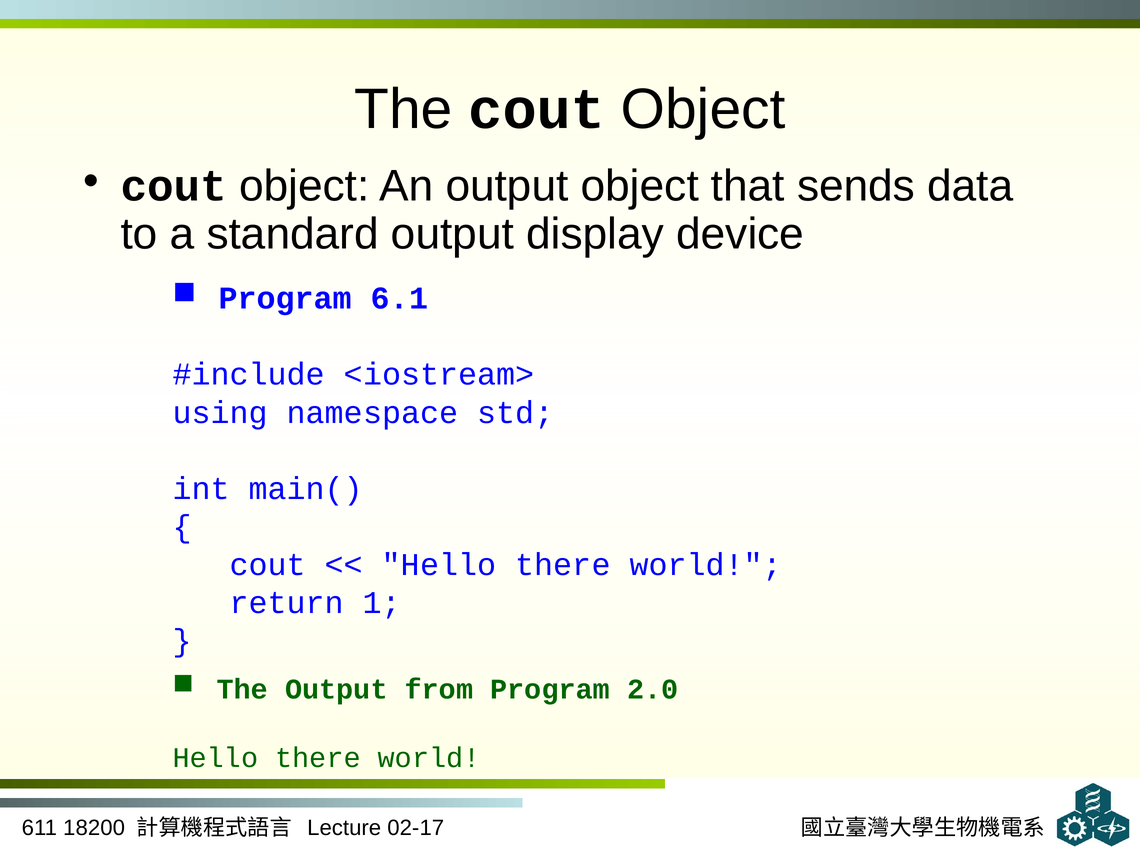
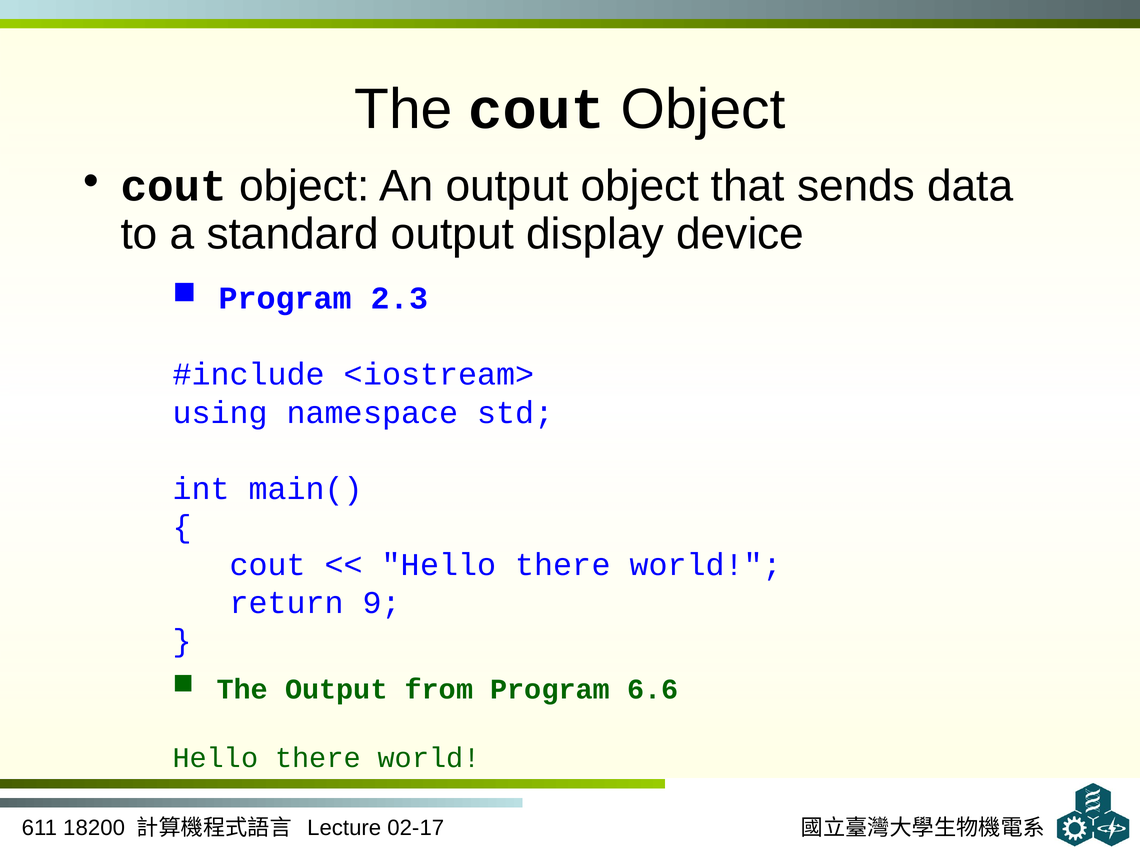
6.1: 6.1 -> 2.3 (399, 299)
1: 1 -> 9 (382, 603)
2.0: 2.0 -> 6.6 (653, 689)
